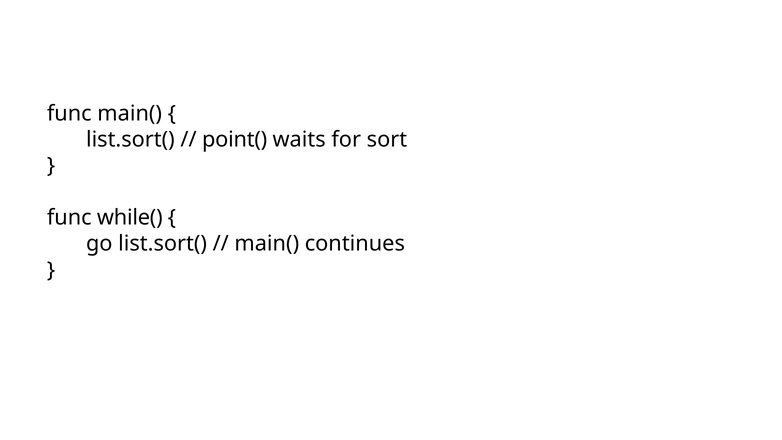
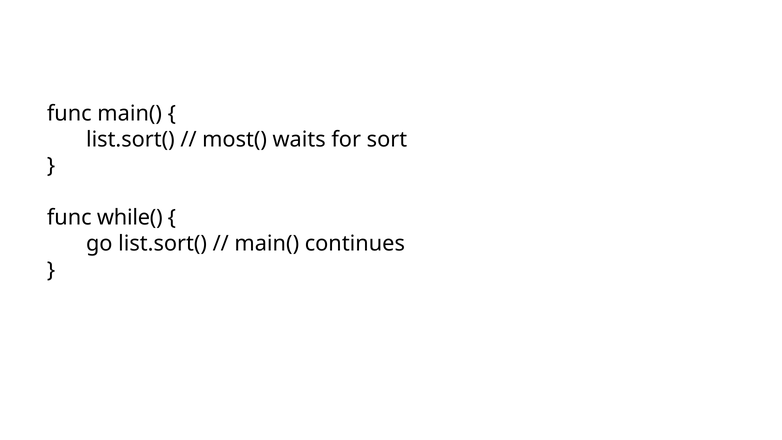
point(: point( -> most( (235, 139)
